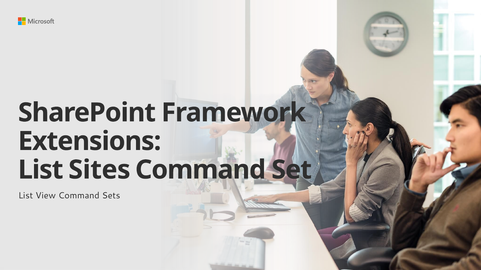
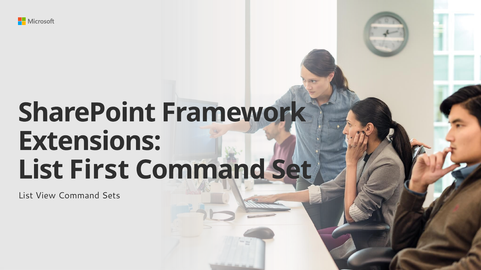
Sites: Sites -> First (99, 170)
